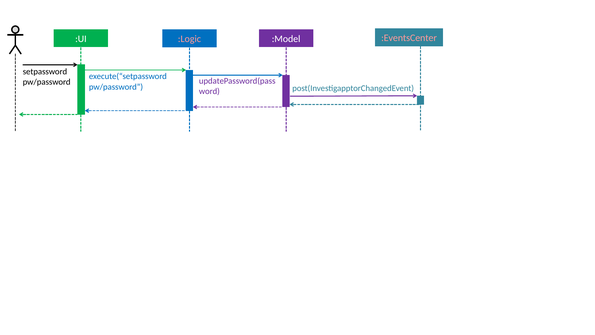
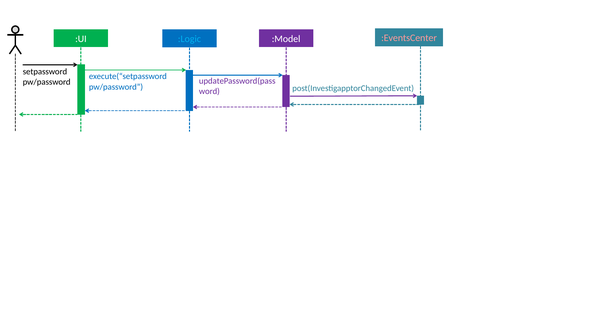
:Logic colour: pink -> light blue (189, 39)
